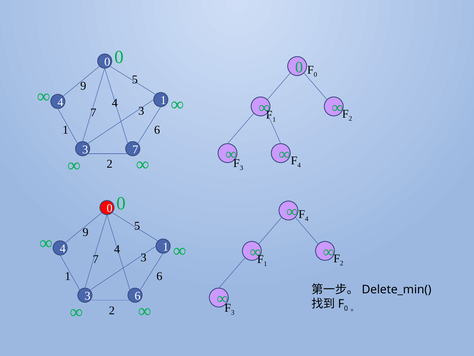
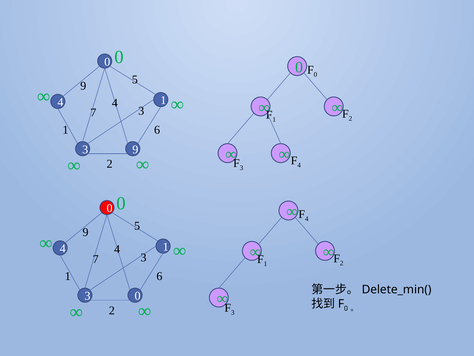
3 7: 7 -> 9 (135, 149)
6: 6 -> 0 (138, 296)
